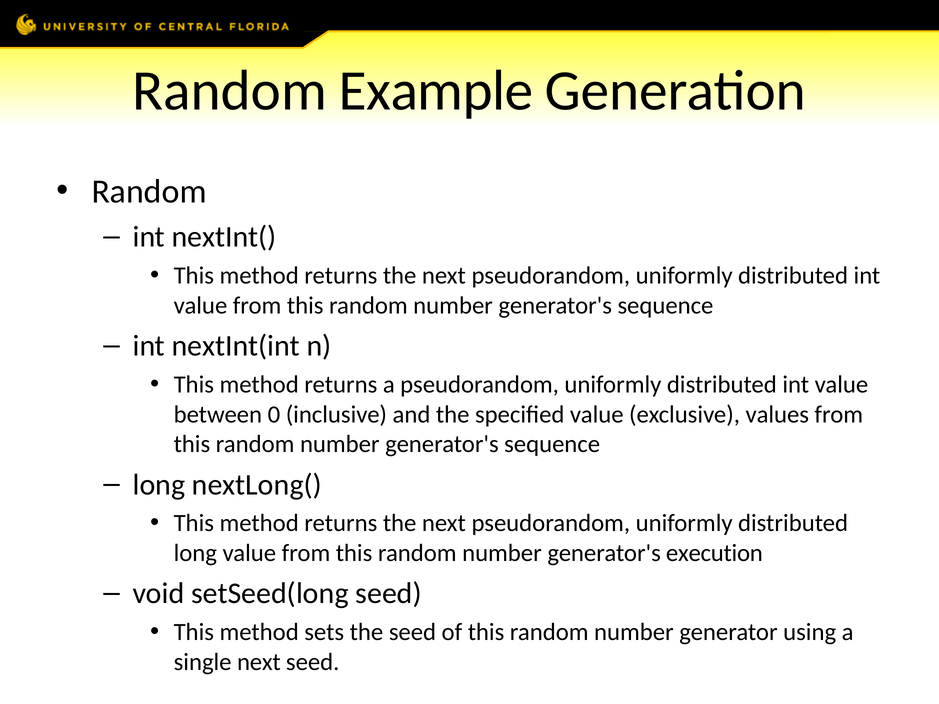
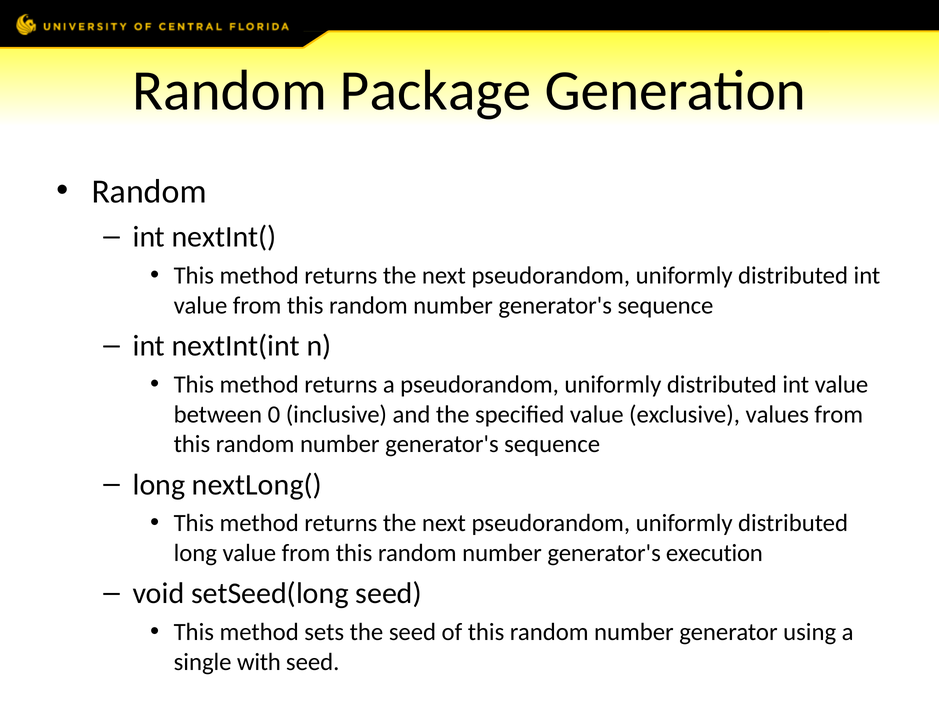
Example: Example -> Package (436, 91)
single next: next -> with (259, 662)
